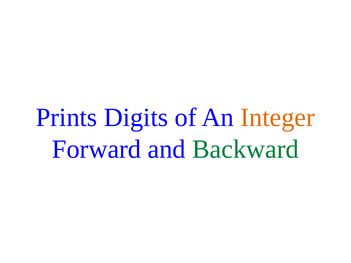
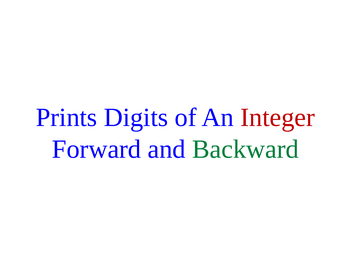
Integer colour: orange -> red (278, 118)
